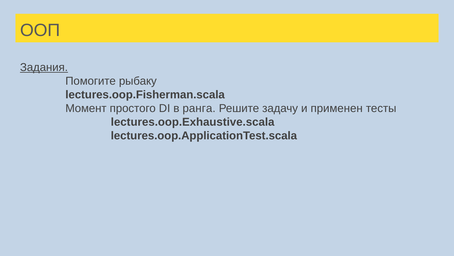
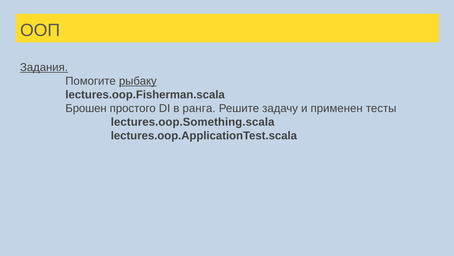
рыбаку underline: none -> present (138, 81)
Момент: Момент -> Брошен (86, 108)
lectures.oop.Exhaustive.scala: lectures.oop.Exhaustive.scala -> lectures.oop.Something.scala (193, 122)
